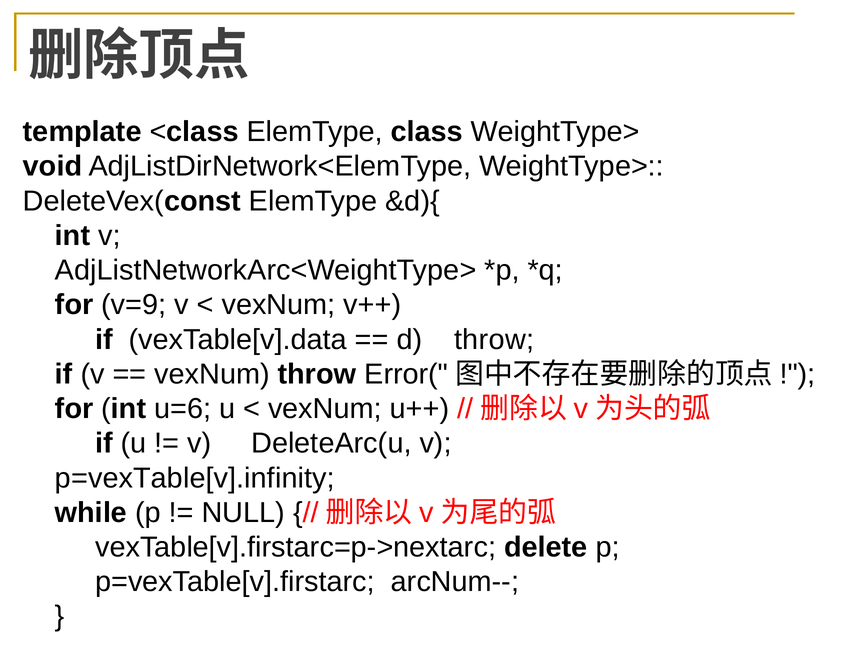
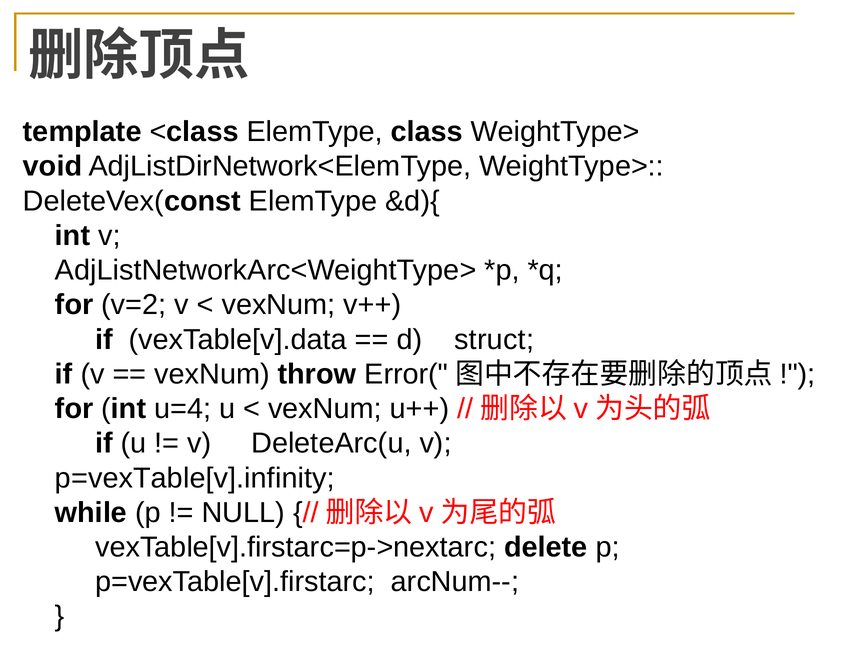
v=9: v=9 -> v=2 (134, 305)
d throw: throw -> struct (494, 340)
u=6: u=6 -> u=4 (183, 409)
